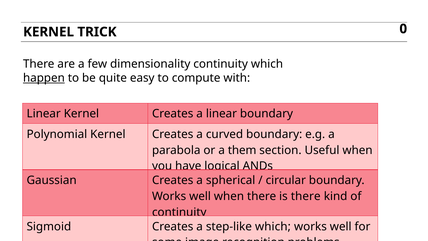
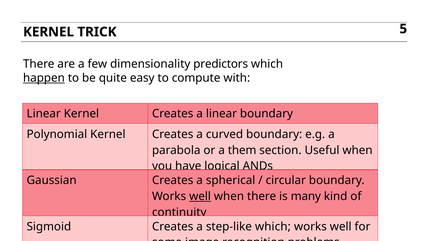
0: 0 -> 5 (403, 29)
dimensionality continuity: continuity -> predictors (221, 64)
well underline: none -> present (200, 196)
is there: there -> many (306, 196)
